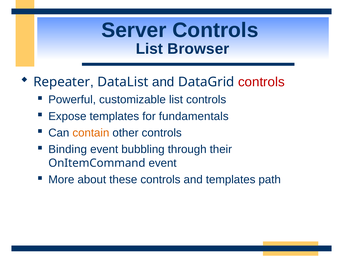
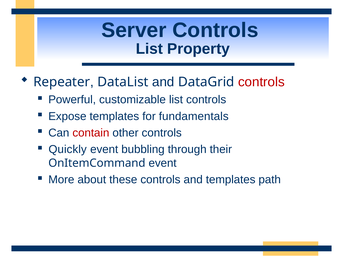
Browser: Browser -> Property (198, 49)
contain colour: orange -> red (91, 133)
Binding: Binding -> Quickly (68, 150)
